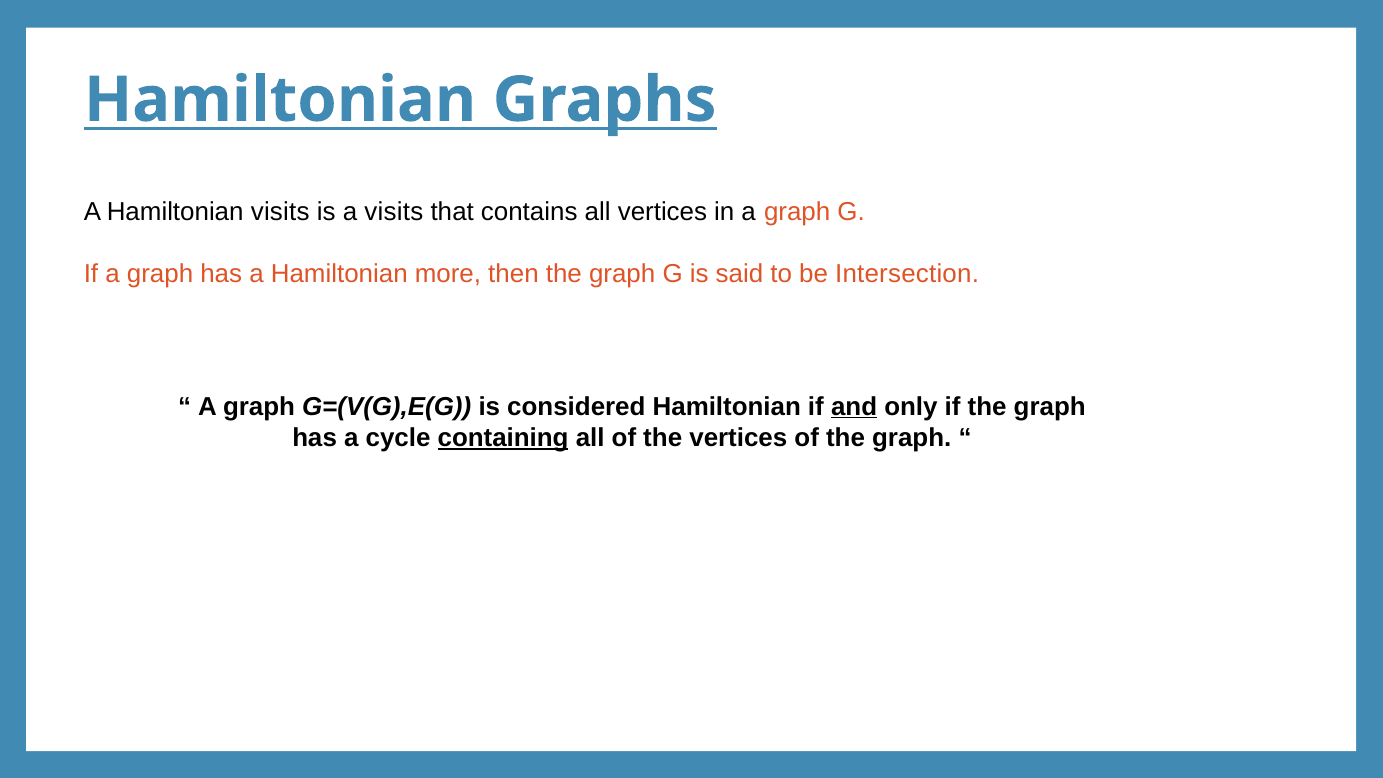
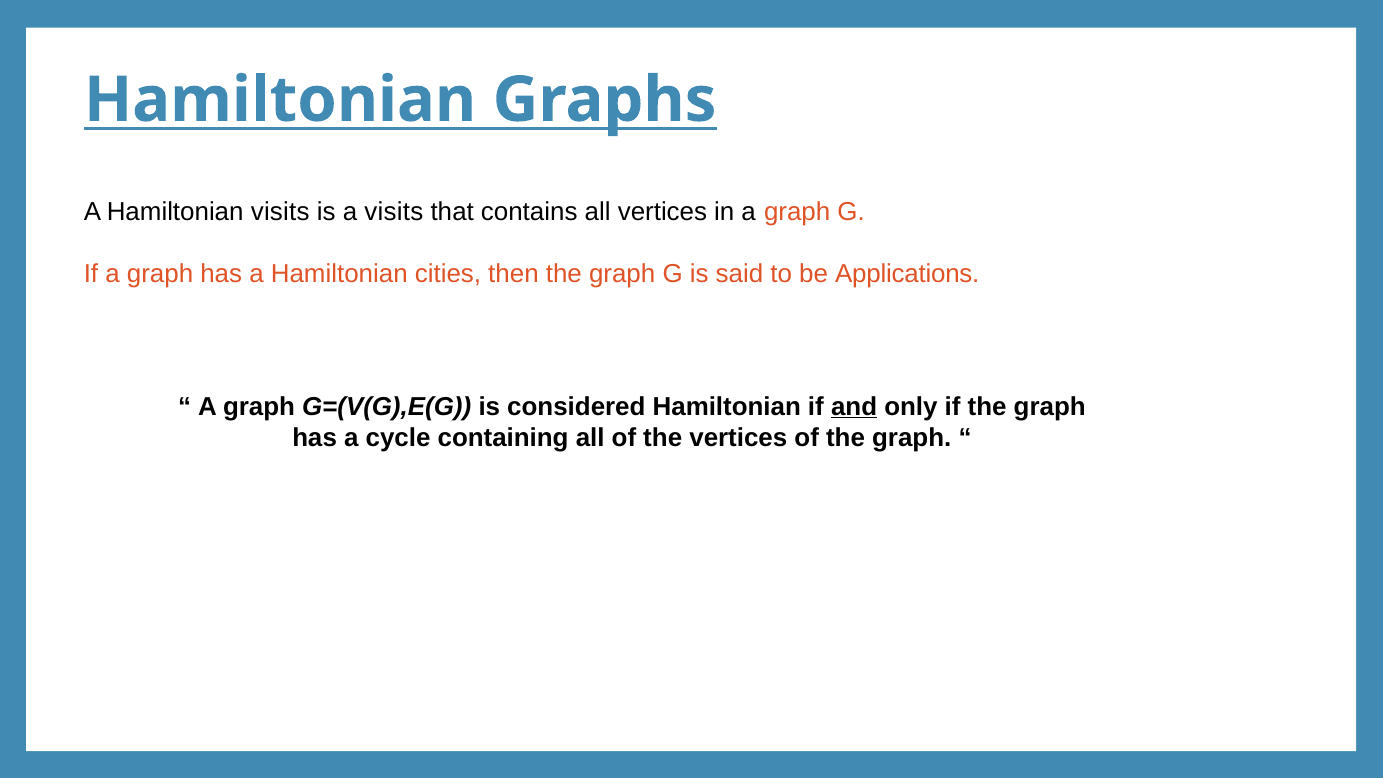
more: more -> cities (448, 274)
Intersection: Intersection -> Applications (907, 274)
containing underline: present -> none (503, 438)
